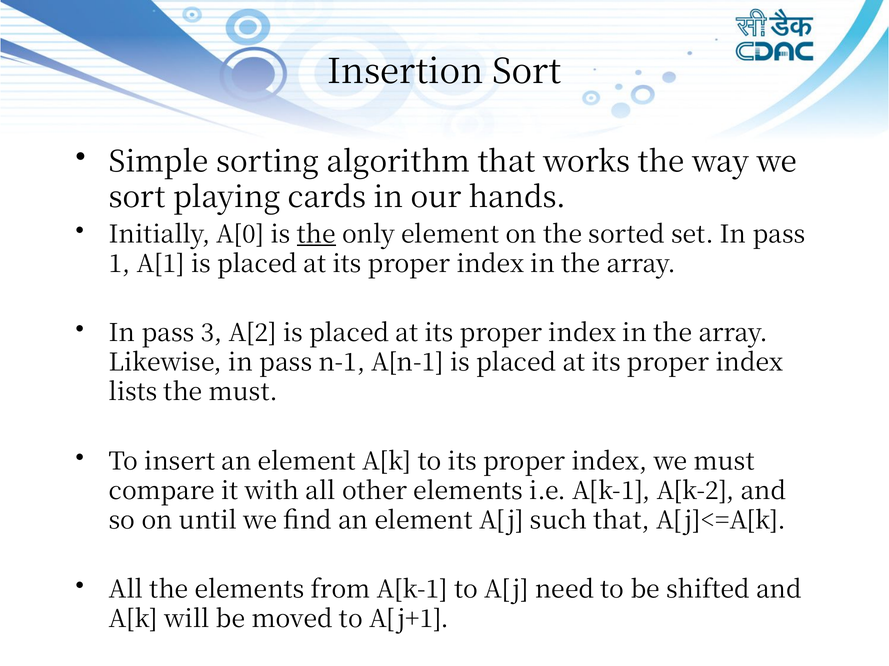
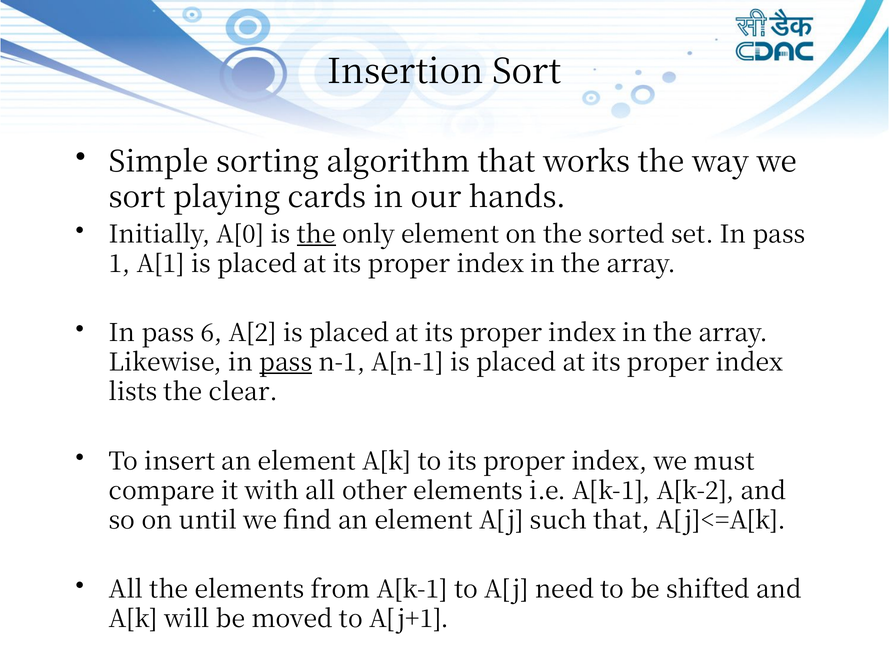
3: 3 -> 6 (212, 333)
pass underline: none -> present (286, 363)
the must: must -> clear (243, 393)
